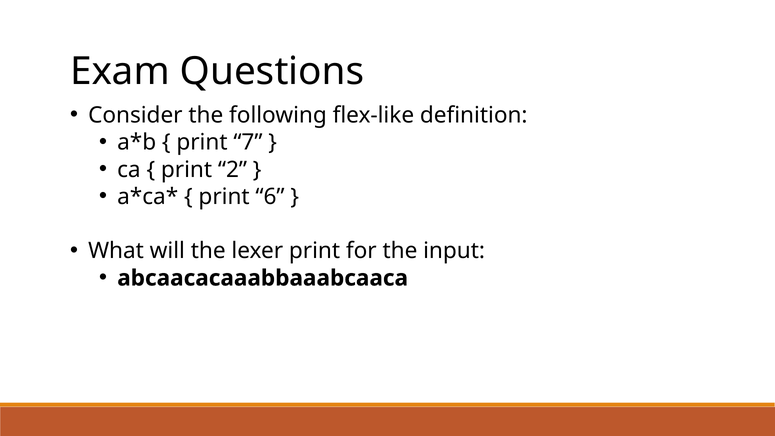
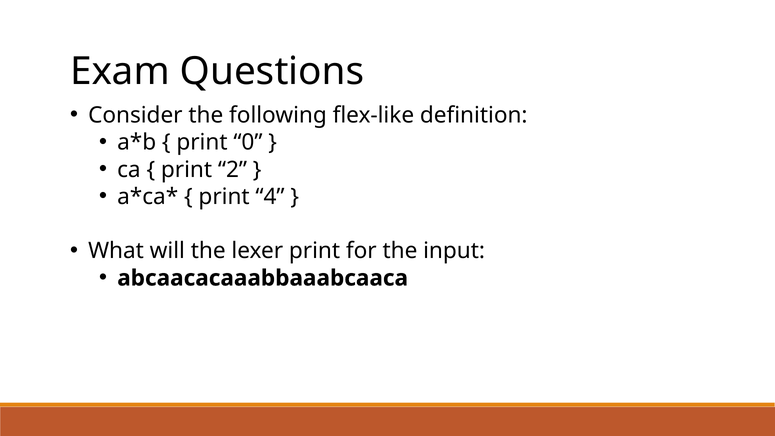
7: 7 -> 0 (248, 142)
6: 6 -> 4 (270, 197)
